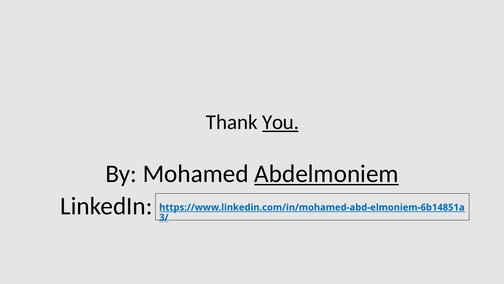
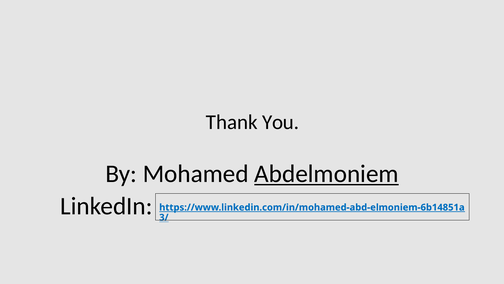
You underline: present -> none (281, 122)
